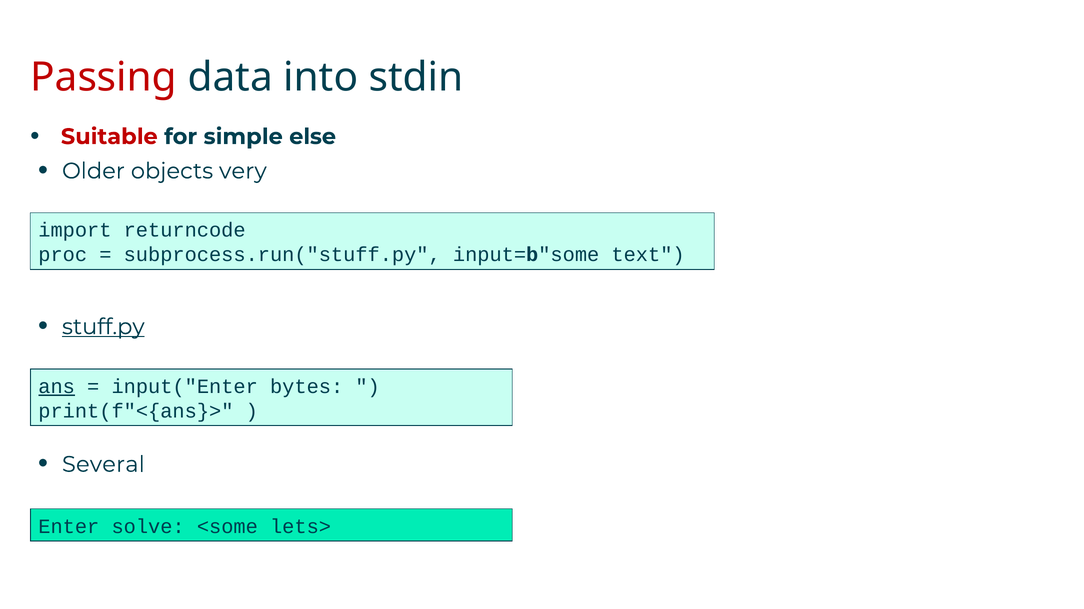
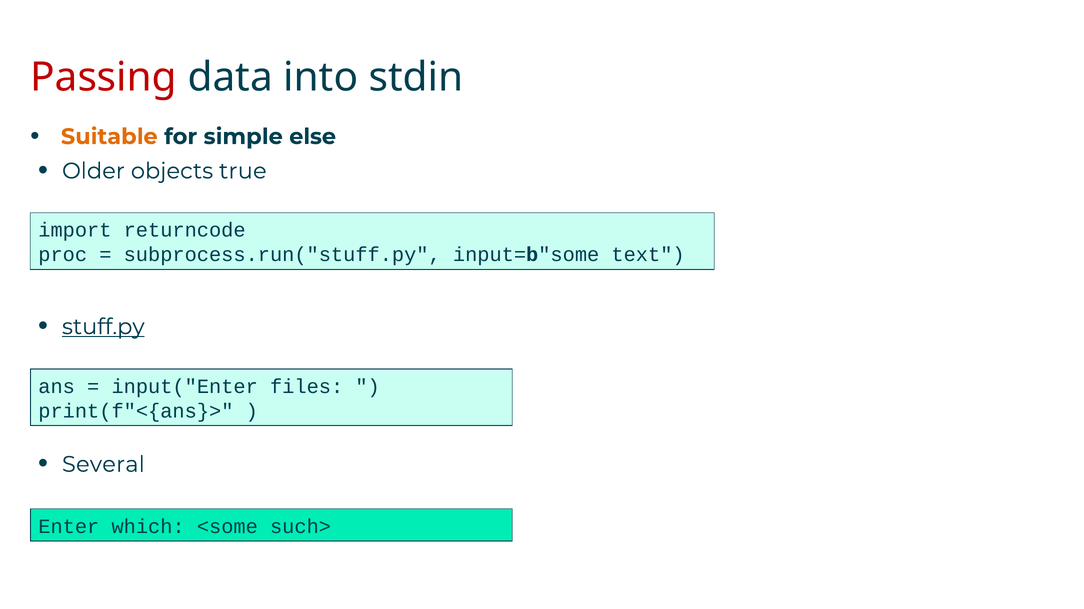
Suitable colour: red -> orange (109, 137)
very: very -> true (243, 171)
ans underline: present -> none (57, 387)
bytes: bytes -> files (307, 387)
solve: solve -> which (148, 527)
lets>: lets> -> such> (301, 527)
